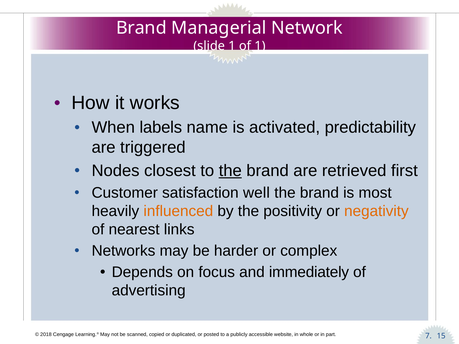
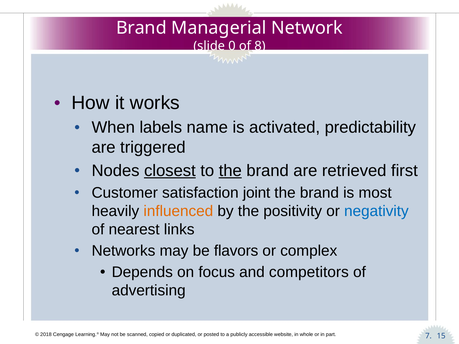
slide 1: 1 -> 0 (232, 46)
of 1: 1 -> 8 (260, 46)
closest underline: none -> present (170, 171)
well: well -> joint (257, 193)
negativity colour: orange -> blue (376, 211)
harder: harder -> flavors (236, 251)
immediately: immediately -> competitors (309, 272)
